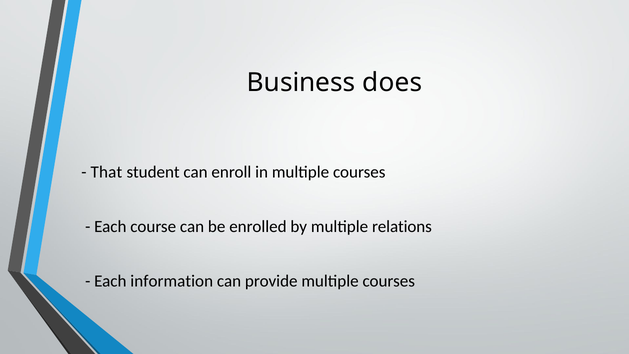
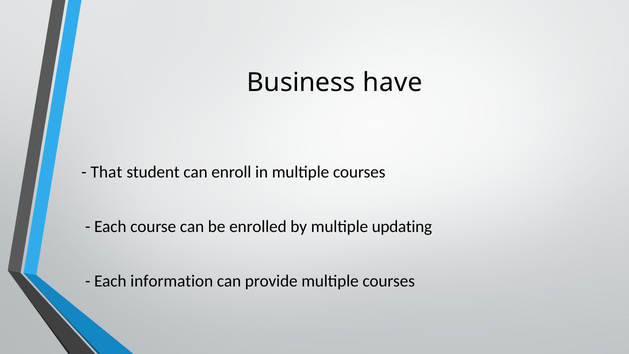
does: does -> have (392, 82)
relations: relations -> updating (402, 227)
